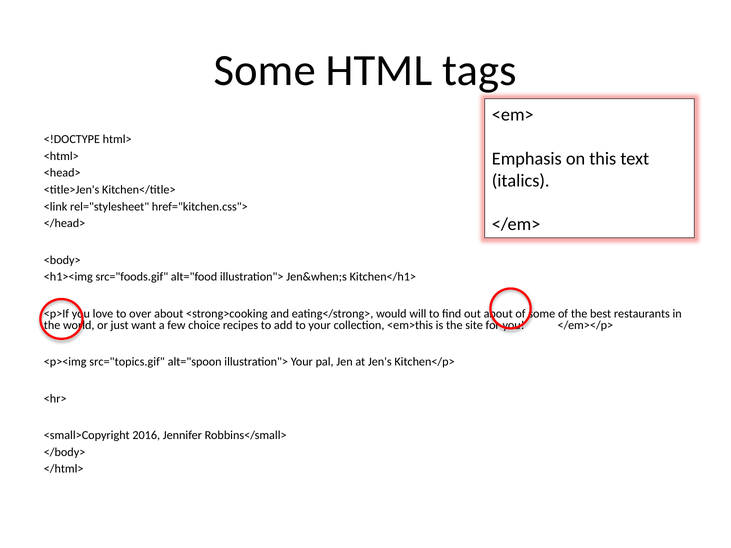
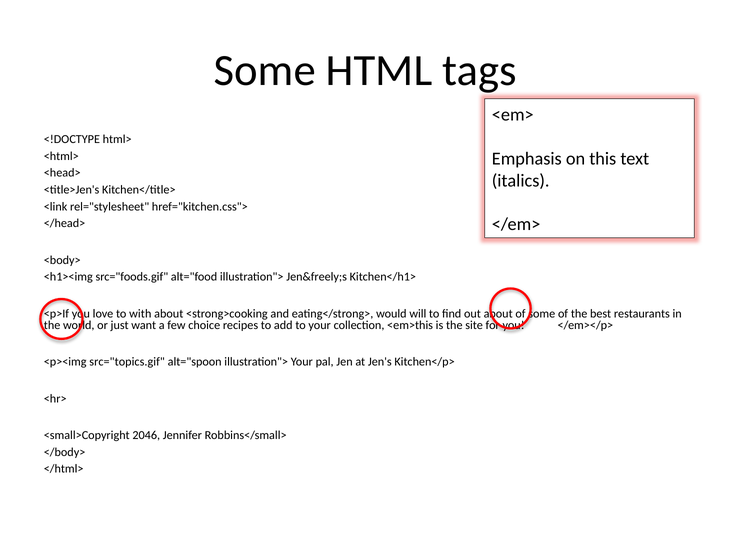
Jen&when;s: Jen&when;s -> Jen&freely;s (317, 277)
over: over -> with (140, 314)
2016: 2016 -> 2046 (146, 435)
